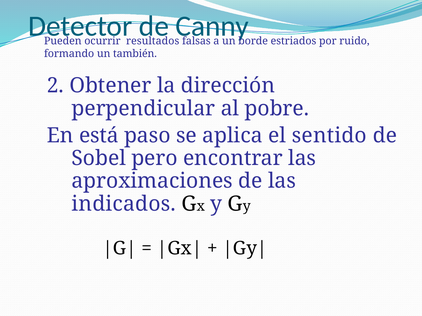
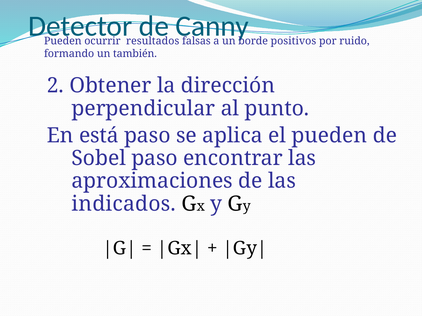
estriados: estriados -> positivos (293, 41)
pobre: pobre -> punto (277, 109)
el sentido: sentido -> pueden (329, 136)
Sobel pero: pero -> paso (155, 158)
